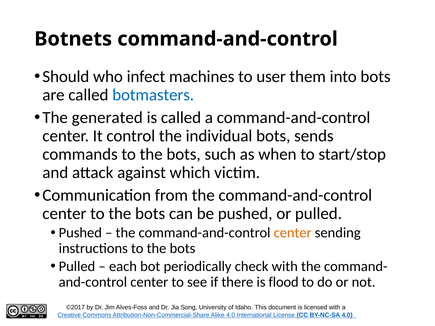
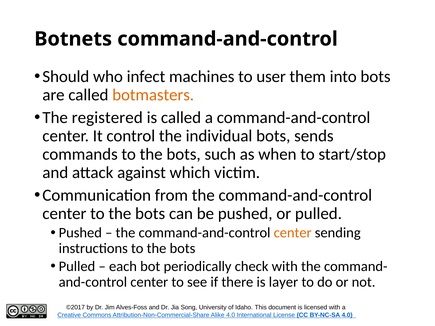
botmasters colour: blue -> orange (153, 95)
generated: generated -> registered (107, 118)
flood: flood -> layer (283, 282)
